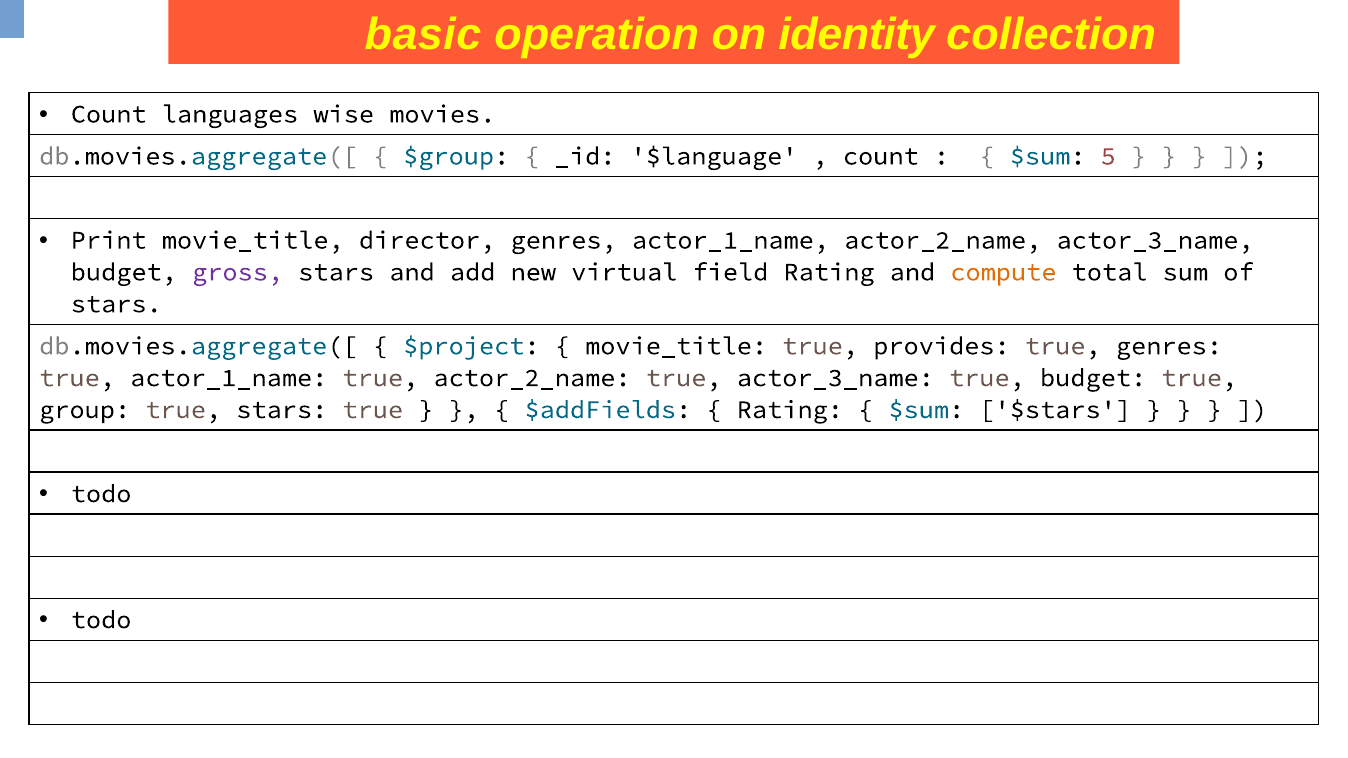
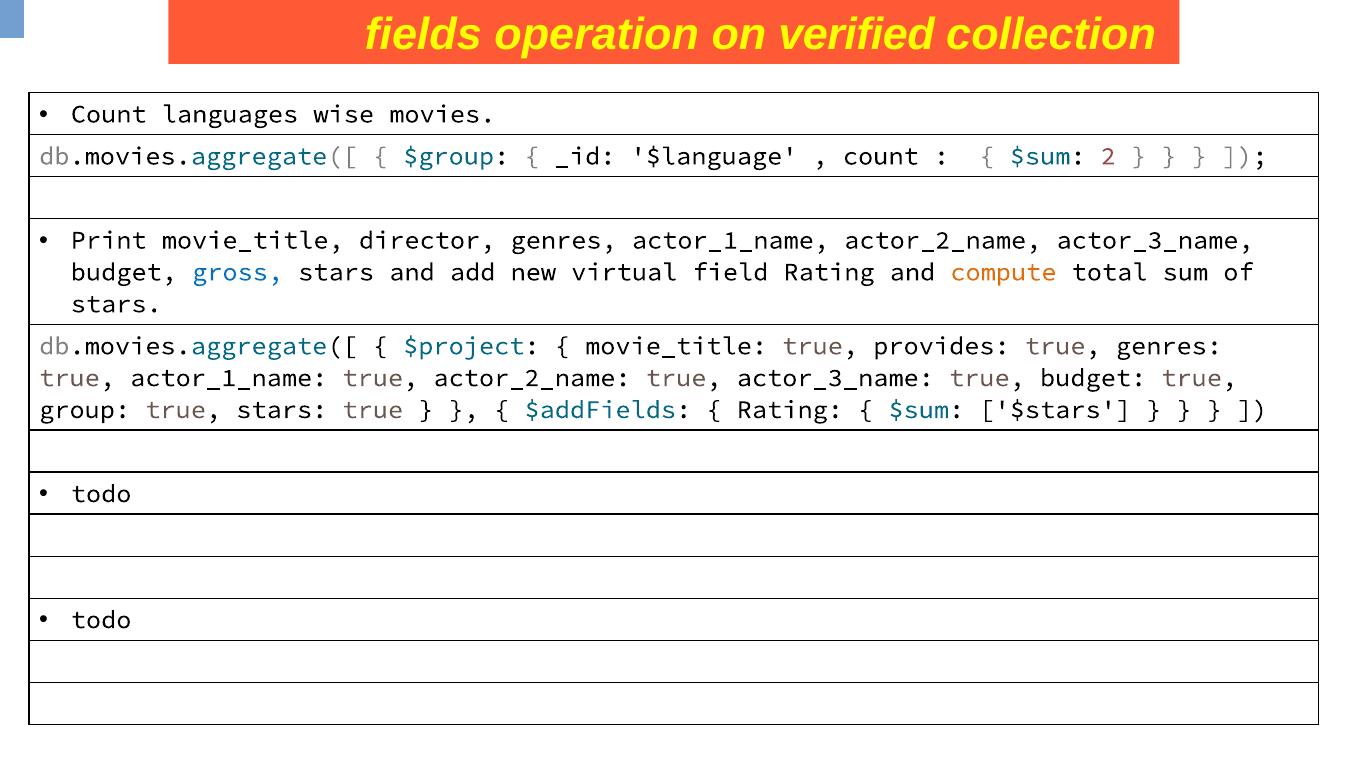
basic: basic -> fields (423, 35)
identity: identity -> verified (857, 35)
5: 5 -> 2 (1108, 156)
gross colour: purple -> blue (238, 272)
